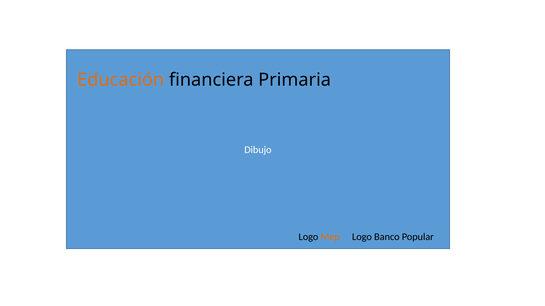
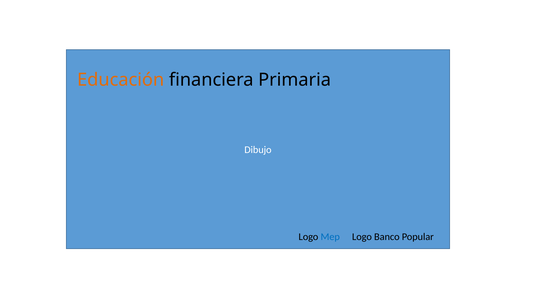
Mep colour: orange -> blue (330, 237)
